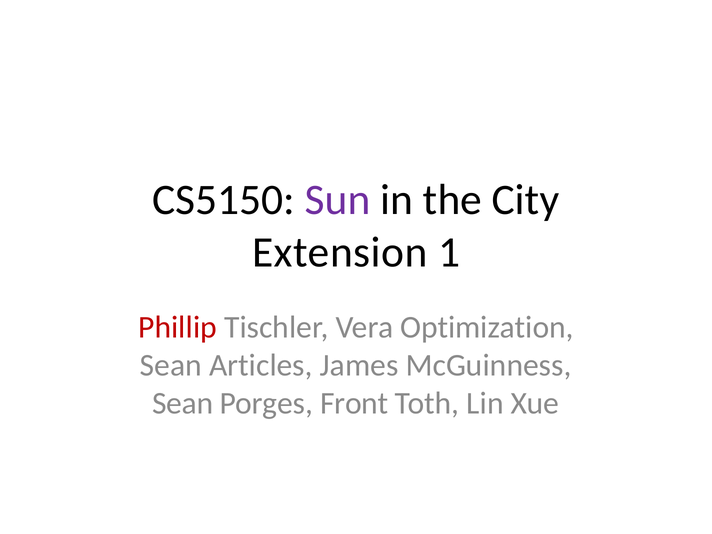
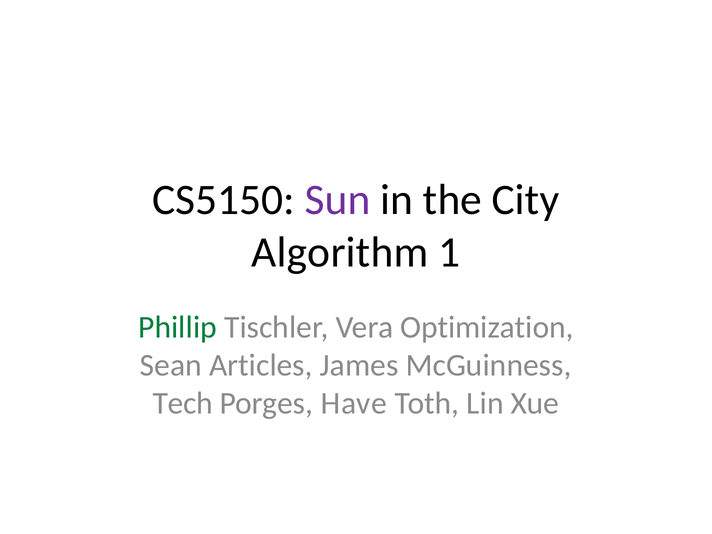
Extension: Extension -> Algorithm (340, 252)
Phillip colour: red -> green (178, 327)
Sean: Sean -> Tech (183, 403)
Front: Front -> Have (354, 403)
